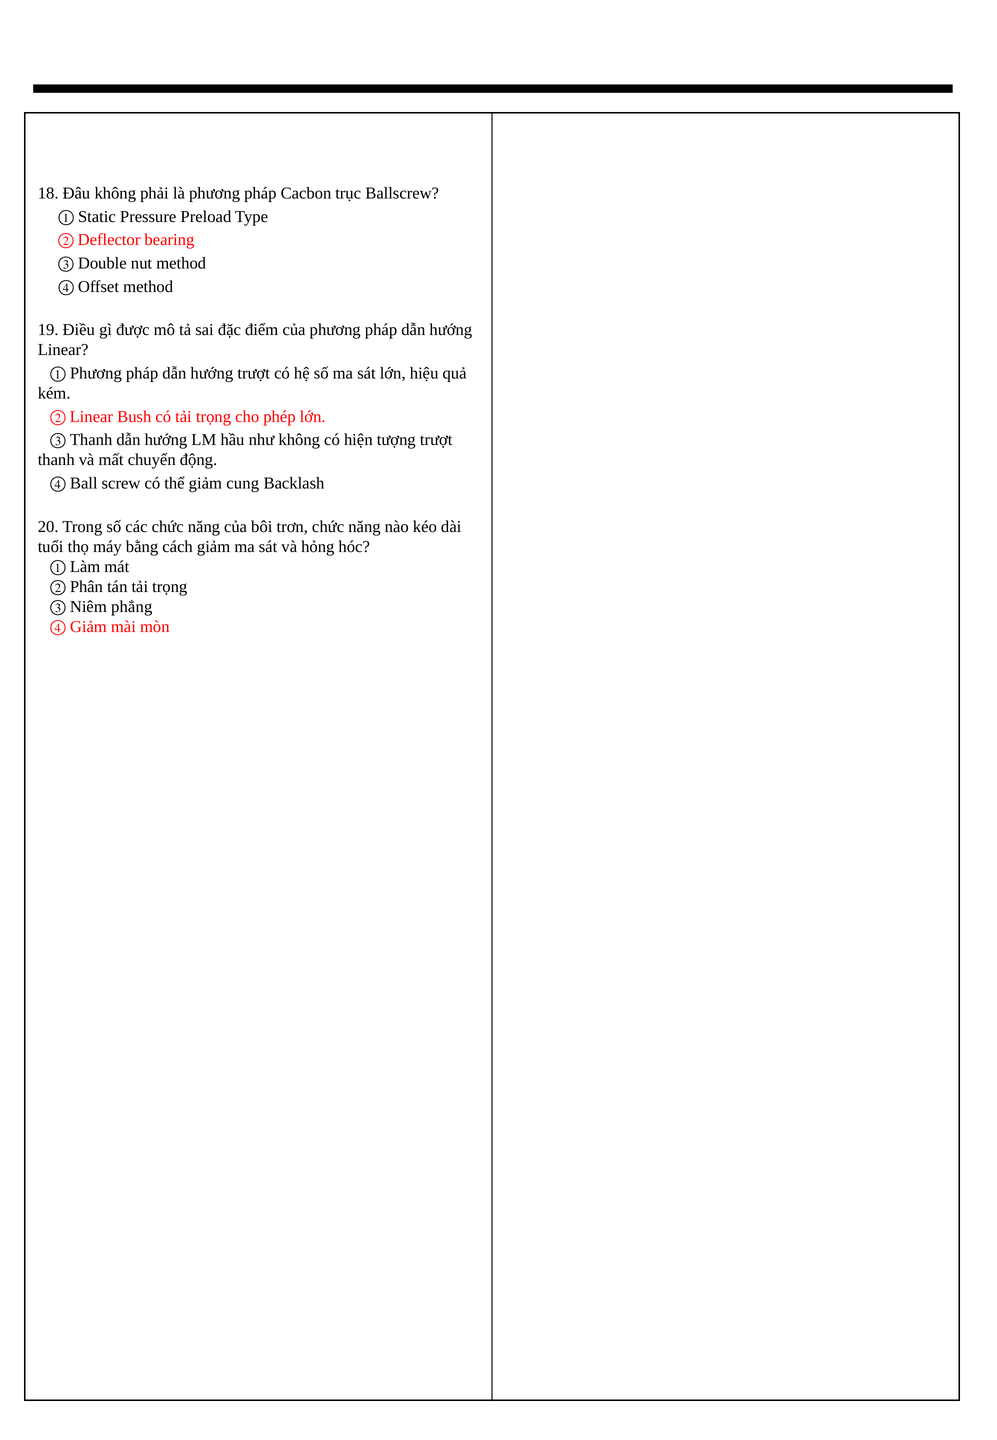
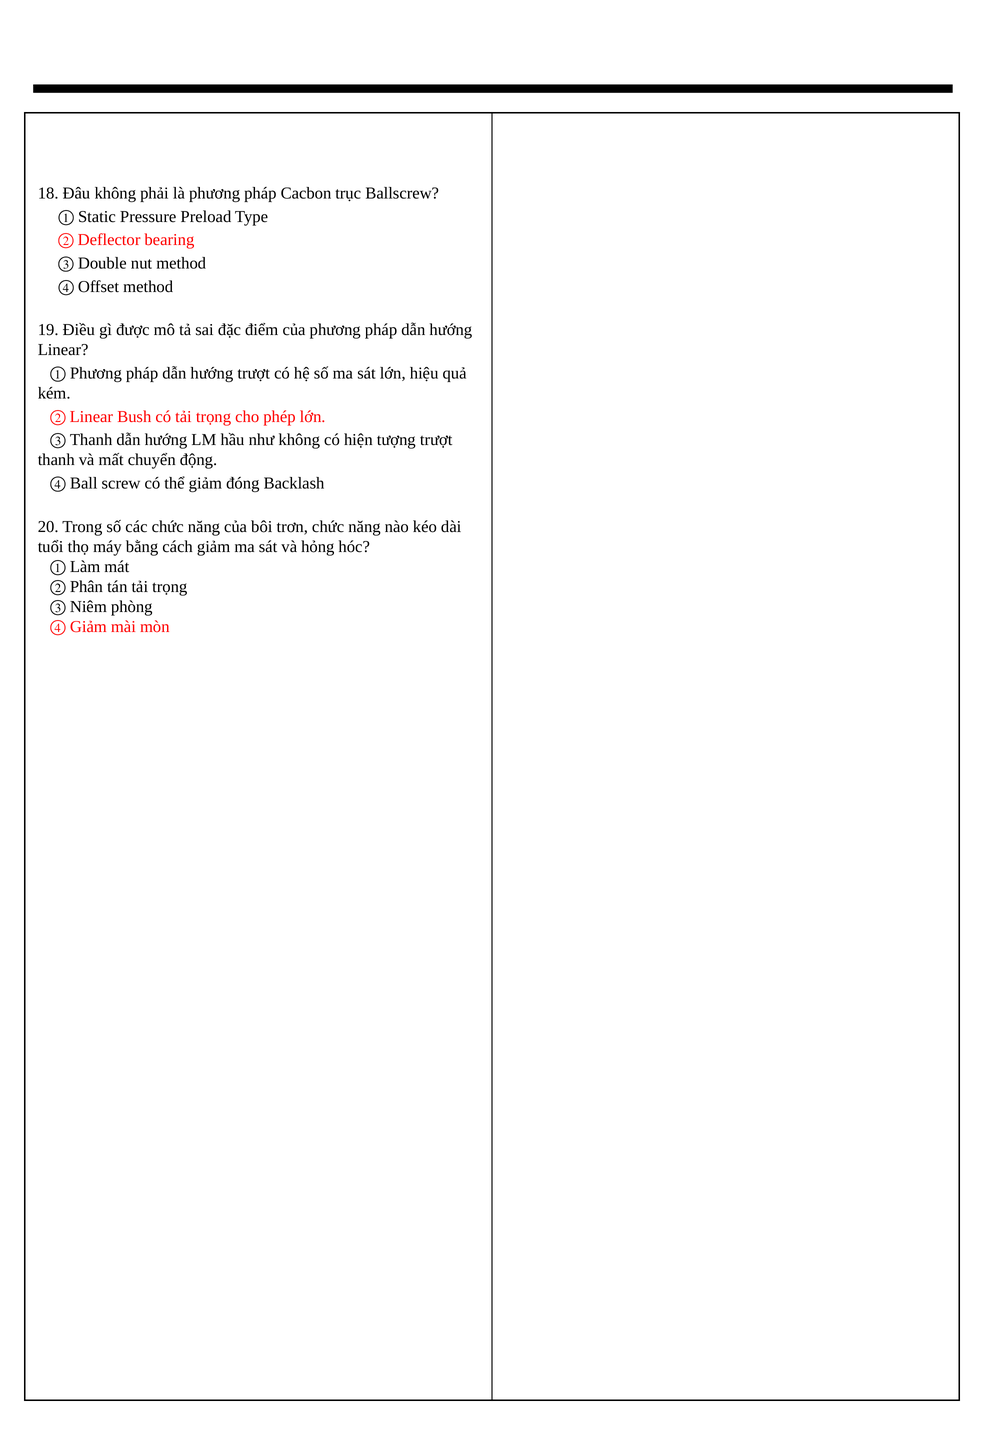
cung: cung -> đóng (243, 483)
phẳng: phẳng -> phòng (132, 607)
